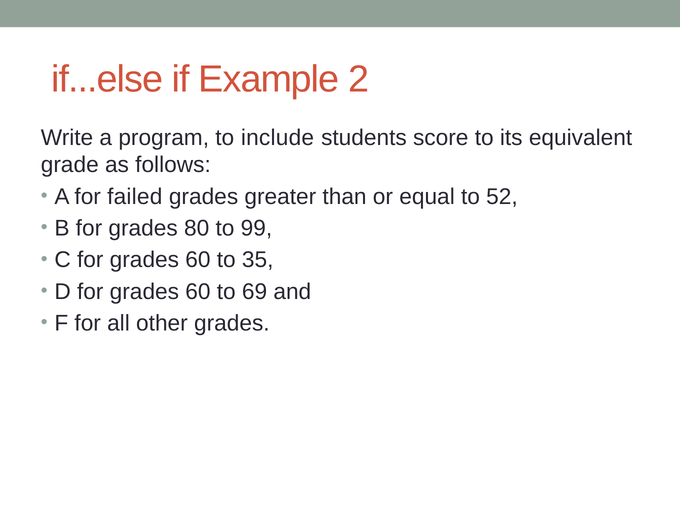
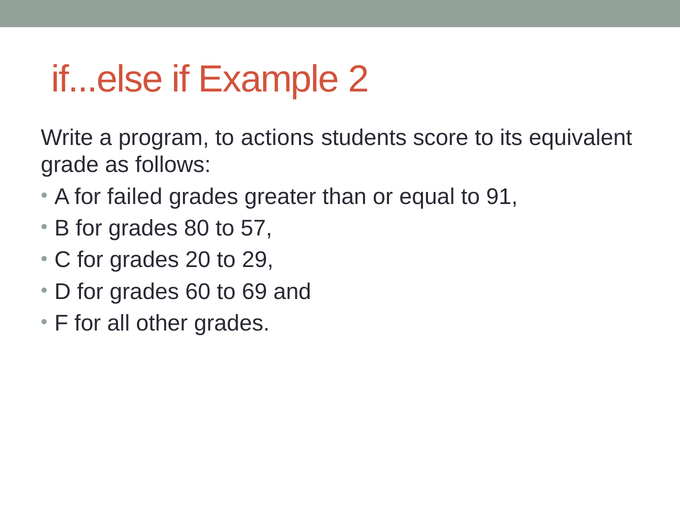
include: include -> actions (277, 138)
52: 52 -> 91 (502, 197)
99: 99 -> 57 (256, 228)
C for grades 60: 60 -> 20 (198, 260)
35: 35 -> 29 (258, 260)
